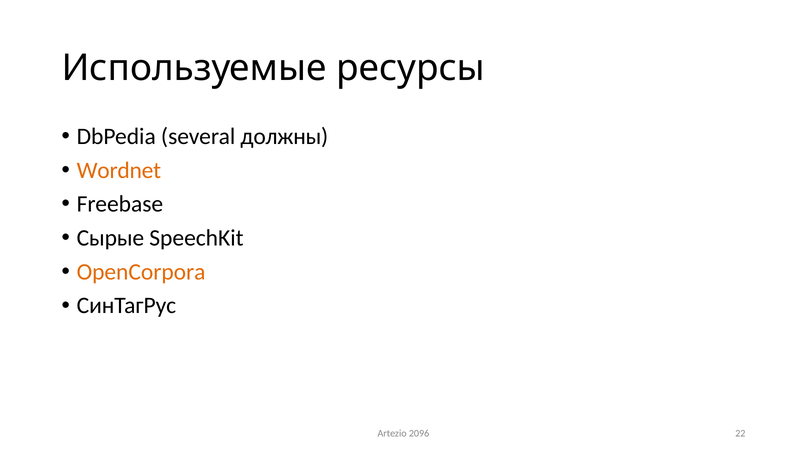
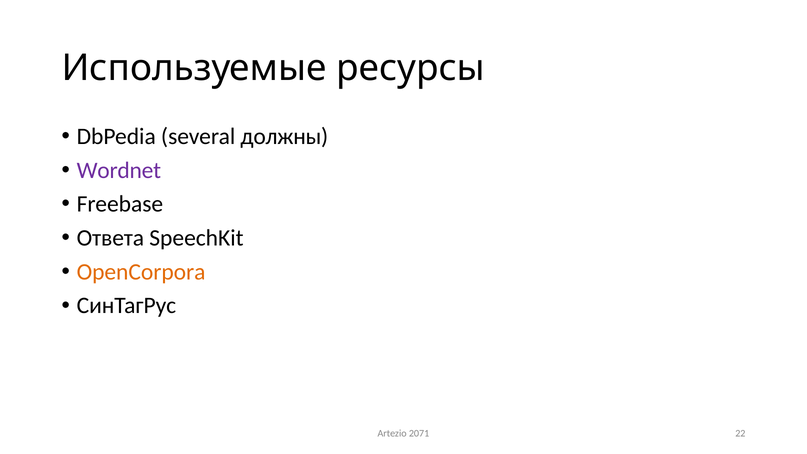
Wordnet colour: orange -> purple (119, 170)
Сырые: Сырые -> Ответа (110, 238)
2096: 2096 -> 2071 (419, 433)
